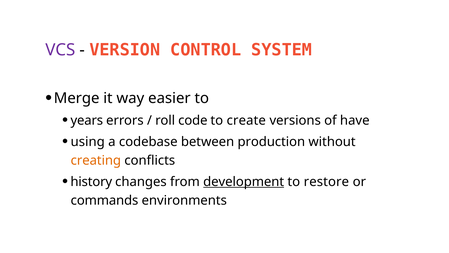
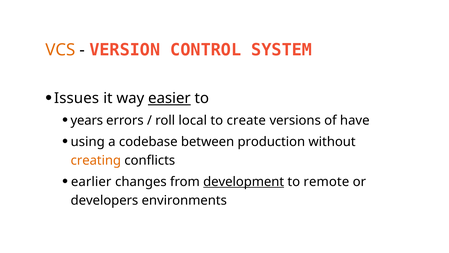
VCS colour: purple -> orange (60, 50)
Merge: Merge -> Issues (77, 98)
easier underline: none -> present (169, 98)
code: code -> local (193, 120)
history: history -> earlier (91, 181)
restore: restore -> remote (326, 181)
commands: commands -> developers (104, 200)
